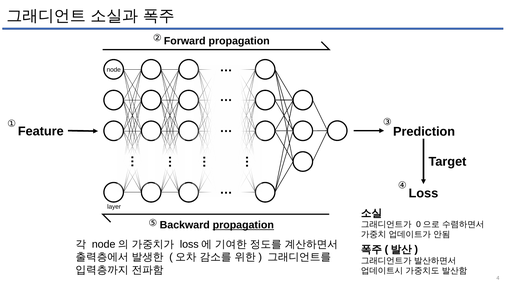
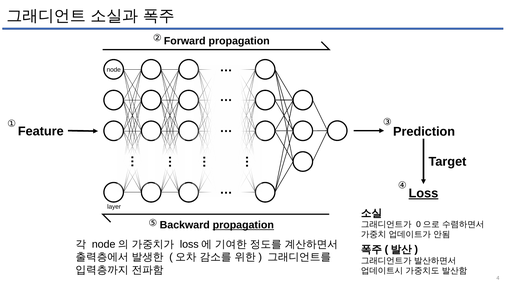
Loss underline: none -> present (423, 193)
